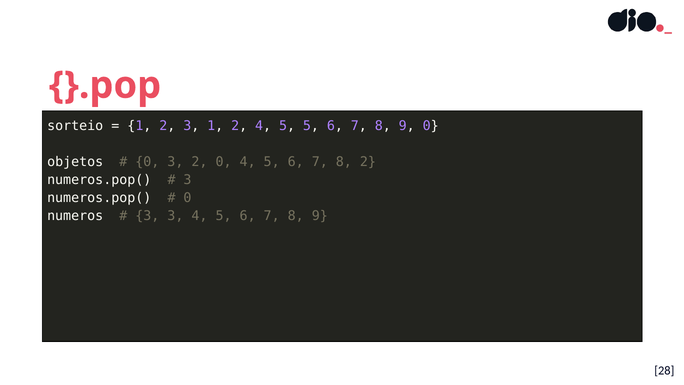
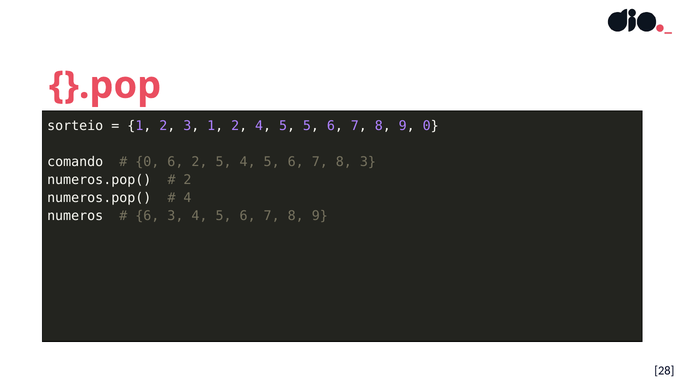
objetos: objetos -> comando (75, 162)
0 3: 3 -> 6 (175, 162)
2 0: 0 -> 5 (224, 162)
8 2: 2 -> 3 (368, 162)
3: 3 -> 2 (187, 180)
0: 0 -> 4 (187, 198)
3: 3 -> 6 (147, 216)
